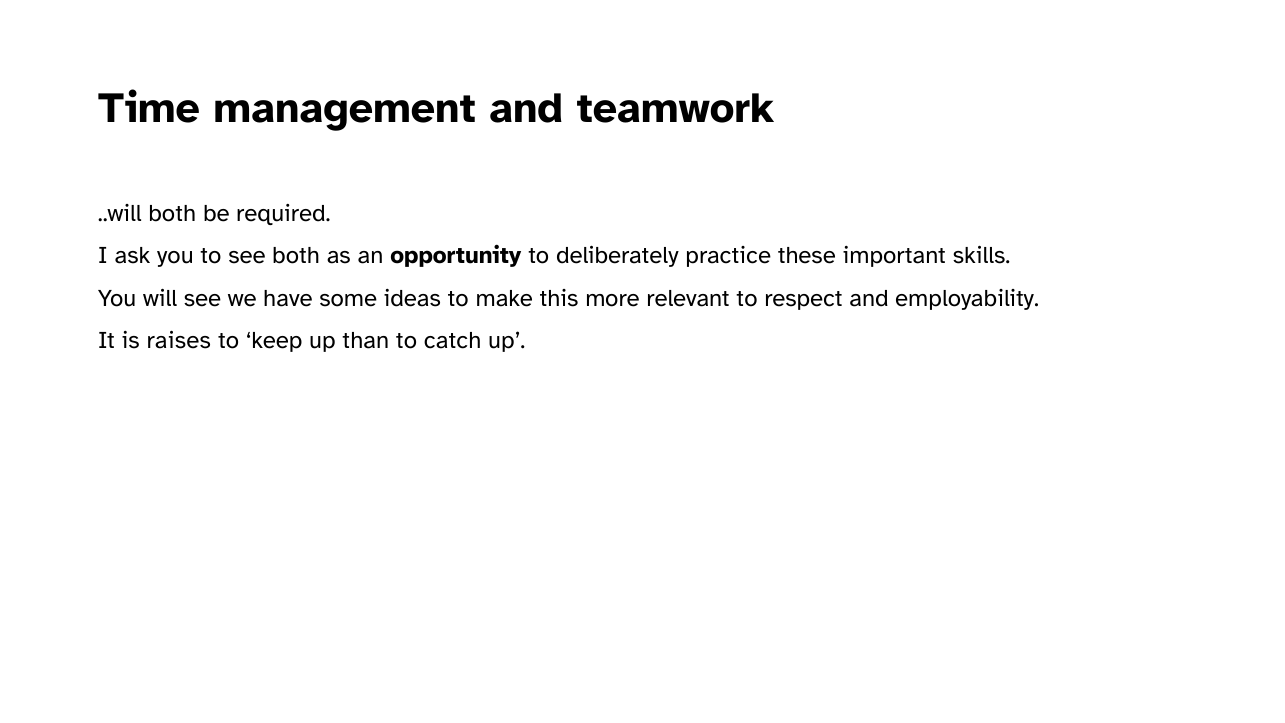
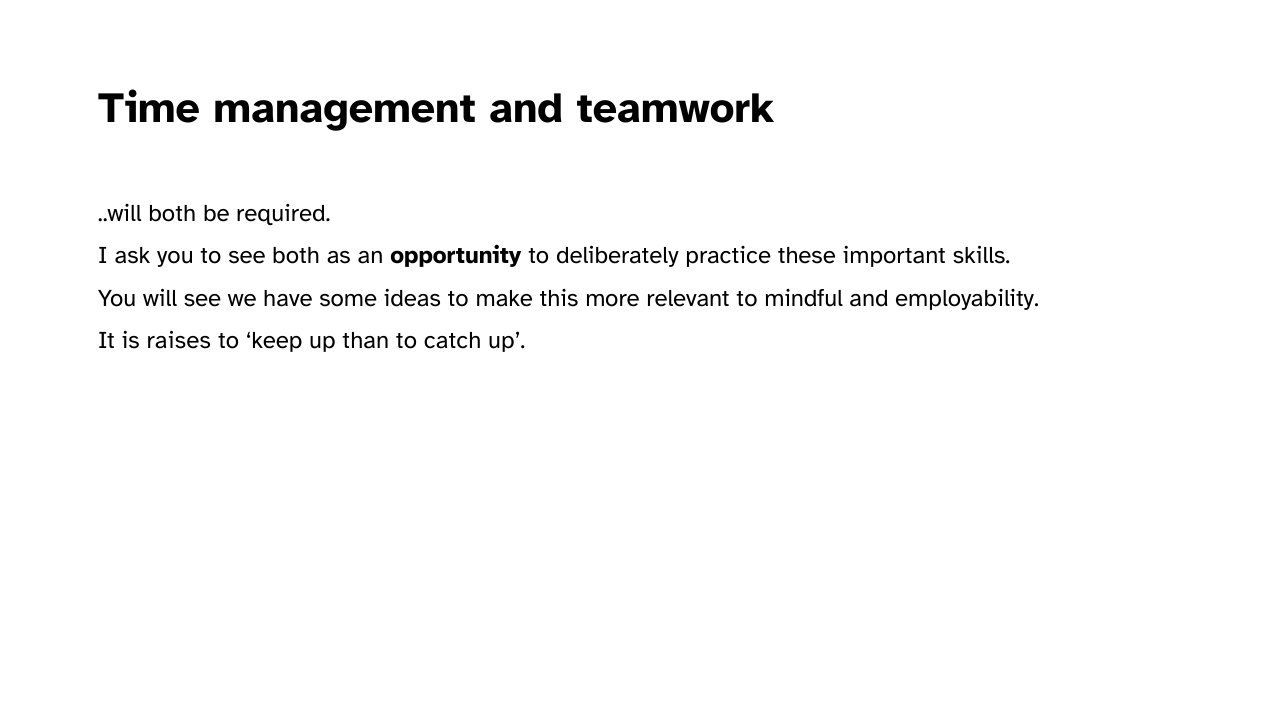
respect: respect -> mindful (804, 298)
